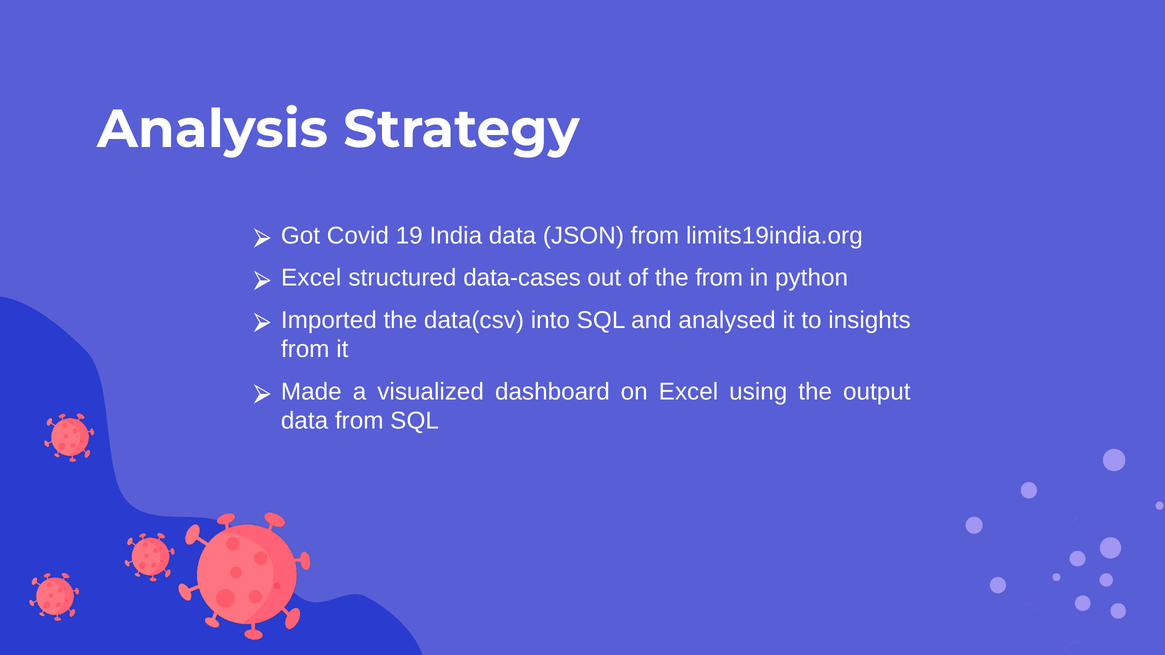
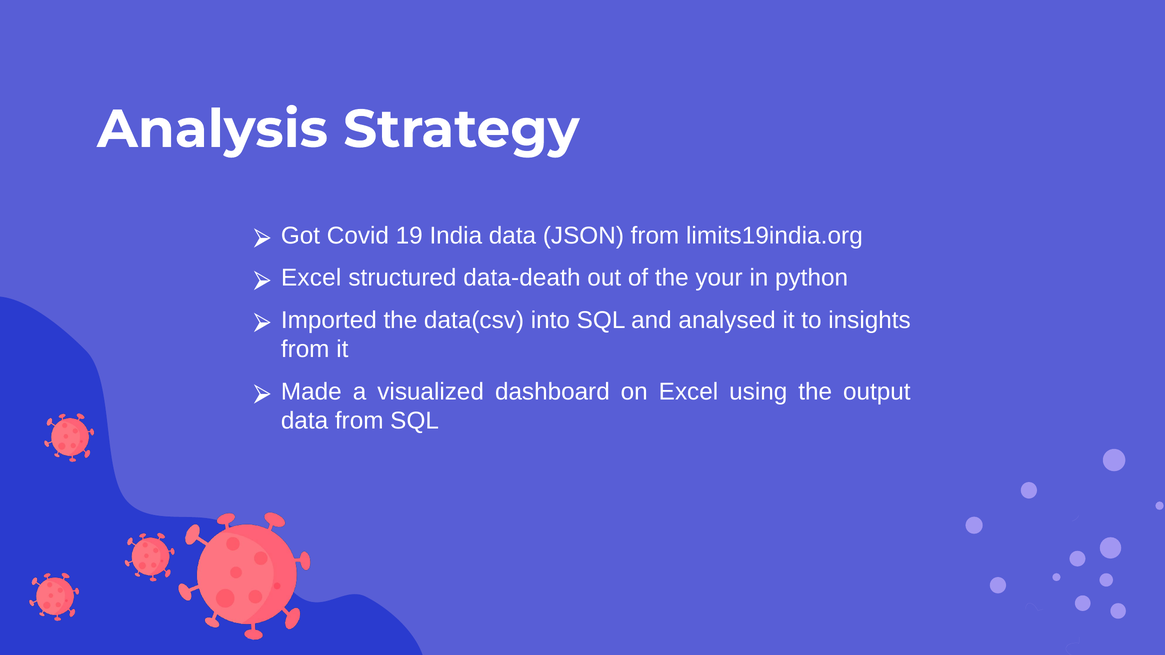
data-cases: data-cases -> data-death (522, 278)
the from: from -> your (719, 278)
